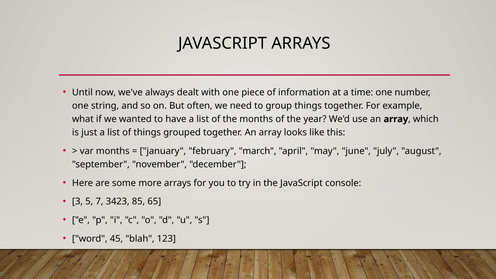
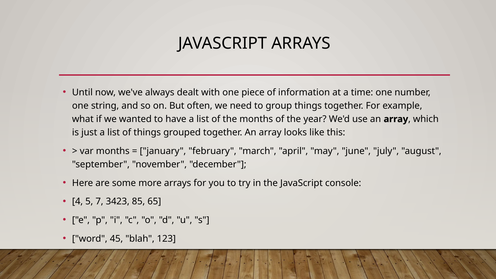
3: 3 -> 4 (78, 202)
